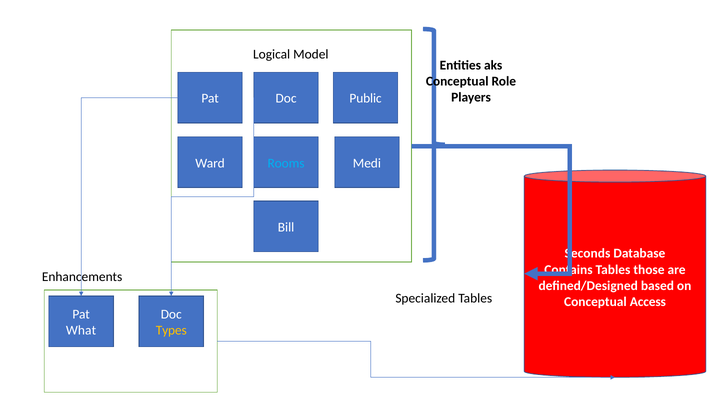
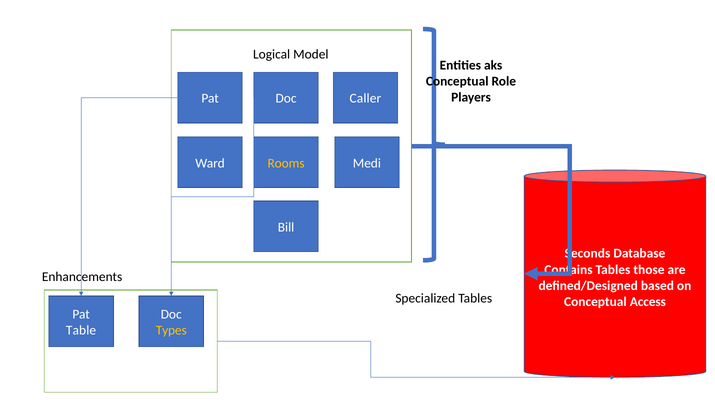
Public: Public -> Caller (365, 99)
Rooms colour: light blue -> yellow (286, 163)
What: What -> Table (81, 331)
